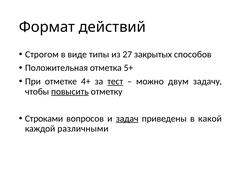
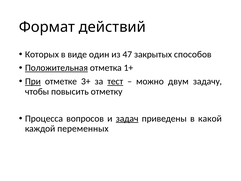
Строгом: Строгом -> Которых (42, 54)
типы: типы -> один (99, 54)
27: 27 -> 47 (127, 54)
Положительная underline: none -> present (56, 68)
5+: 5+ -> 1+ (128, 68)
При underline: none -> present (33, 81)
4+: 4+ -> 3+ (86, 81)
повысить underline: present -> none (70, 91)
Строками: Строками -> Процесса (44, 118)
различными: различными -> переменных (83, 128)
